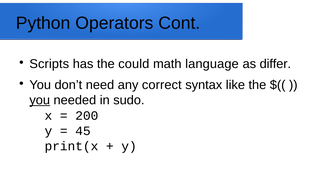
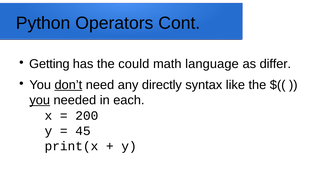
Scripts: Scripts -> Getting (49, 64)
don’t underline: none -> present (68, 85)
correct: correct -> directly (162, 85)
sudo: sudo -> each (129, 100)
